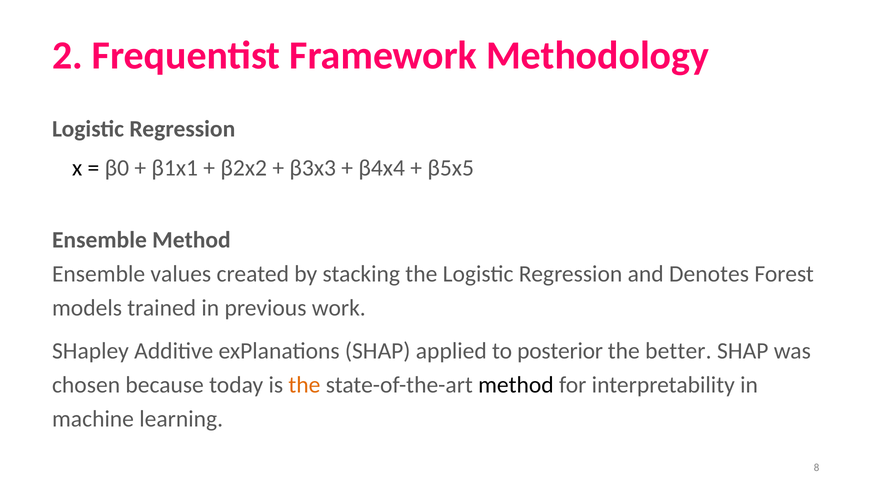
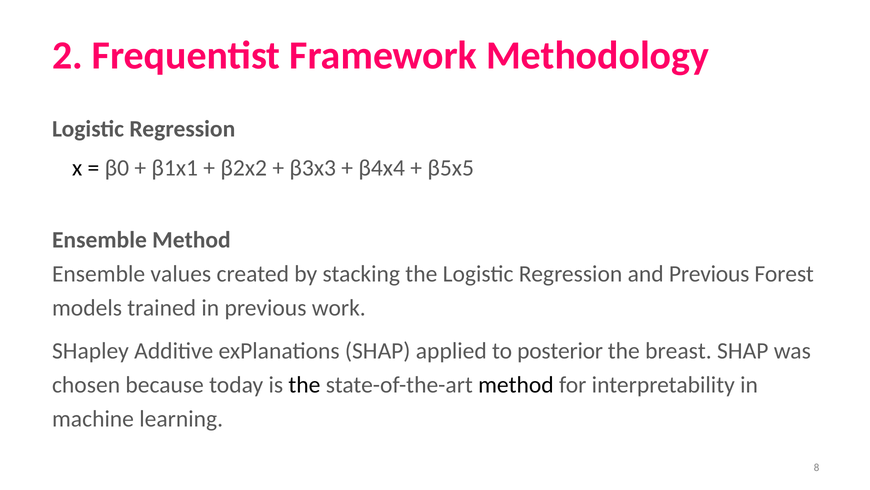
and Denotes: Denotes -> Previous (709, 274)
better: better -> breast (678, 351)
the colour: orange -> black (304, 384)
